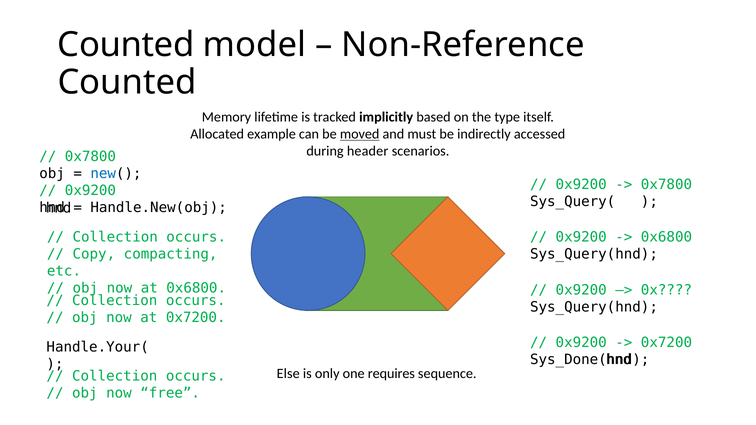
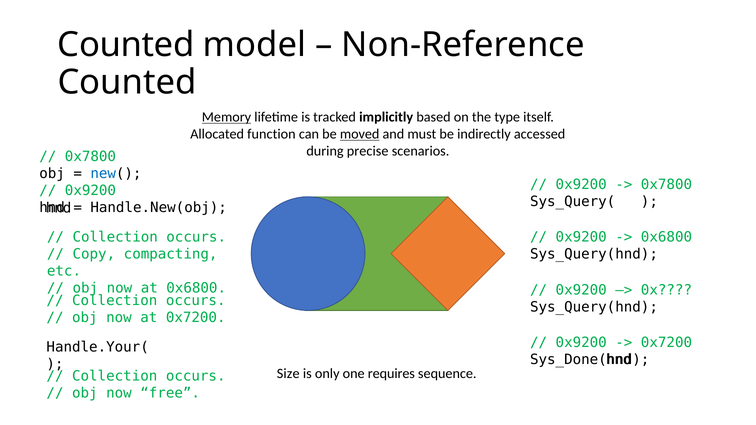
Memory underline: none -> present (227, 117)
example: example -> function (271, 134)
header: header -> precise (368, 151)
Else: Else -> Size (288, 374)
